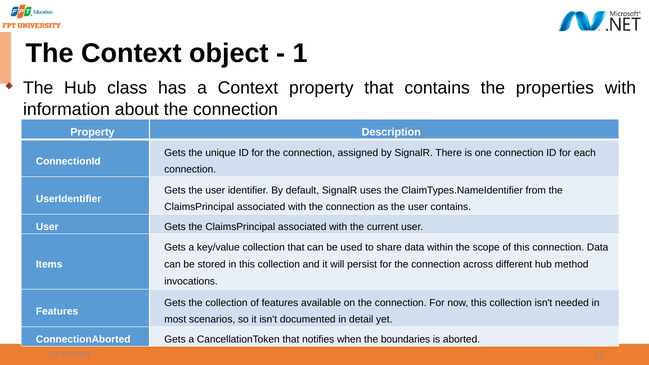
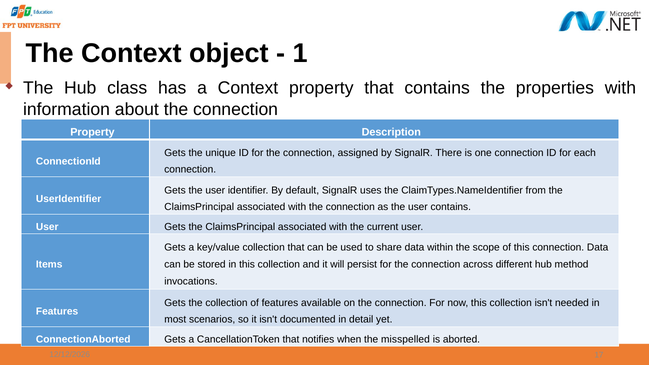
boundaries: boundaries -> misspelled (405, 340)
